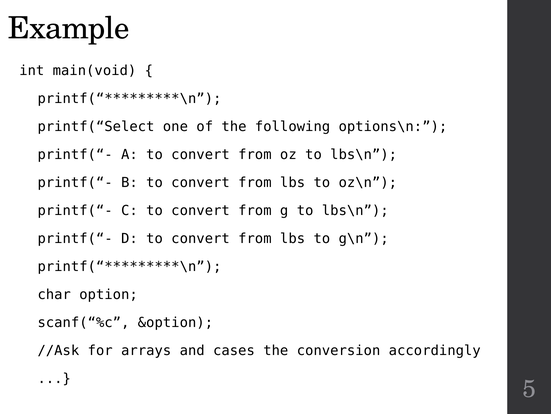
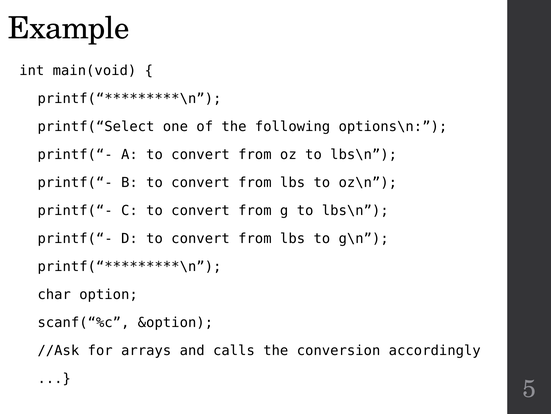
cases: cases -> calls (234, 350)
